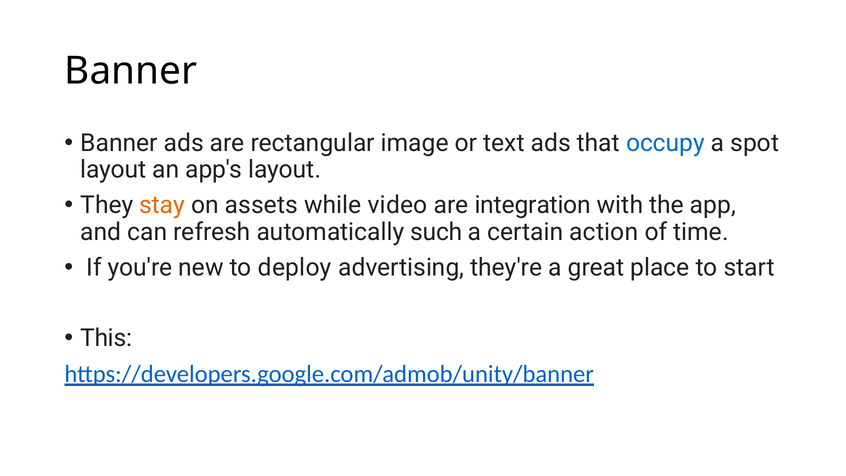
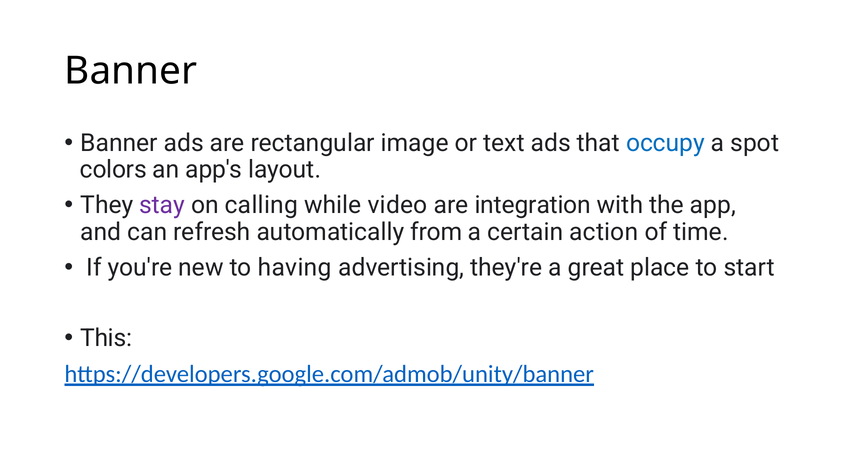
layout: layout -> colors (113, 170)
stay colour: orange -> purple (162, 205)
assets: assets -> calling (261, 205)
such: such -> from (436, 232)
deploy: deploy -> having (295, 267)
